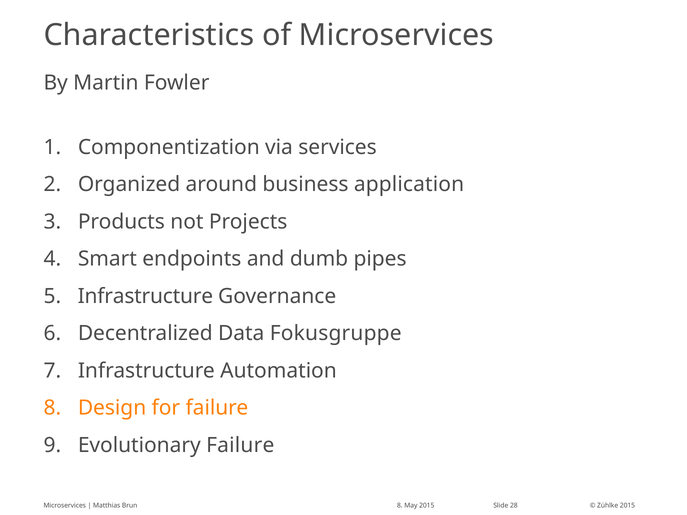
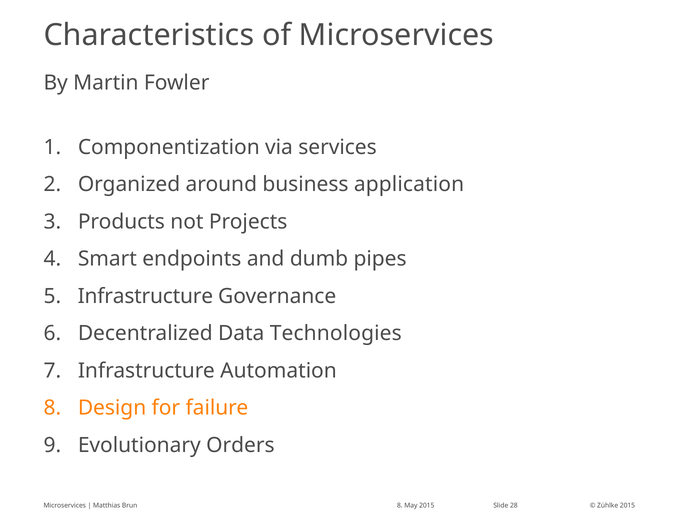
Fokusgruppe: Fokusgruppe -> Technologies (336, 334)
Evolutionary Failure: Failure -> Orders (240, 445)
